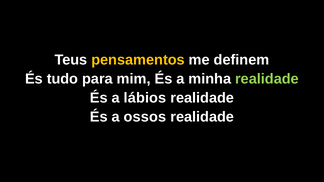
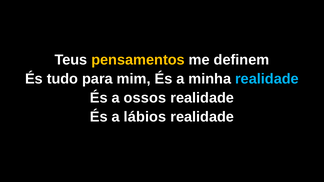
realidade colour: light green -> light blue (267, 79)
lábios: lábios -> ossos (145, 98)
ossos: ossos -> lábios (145, 117)
